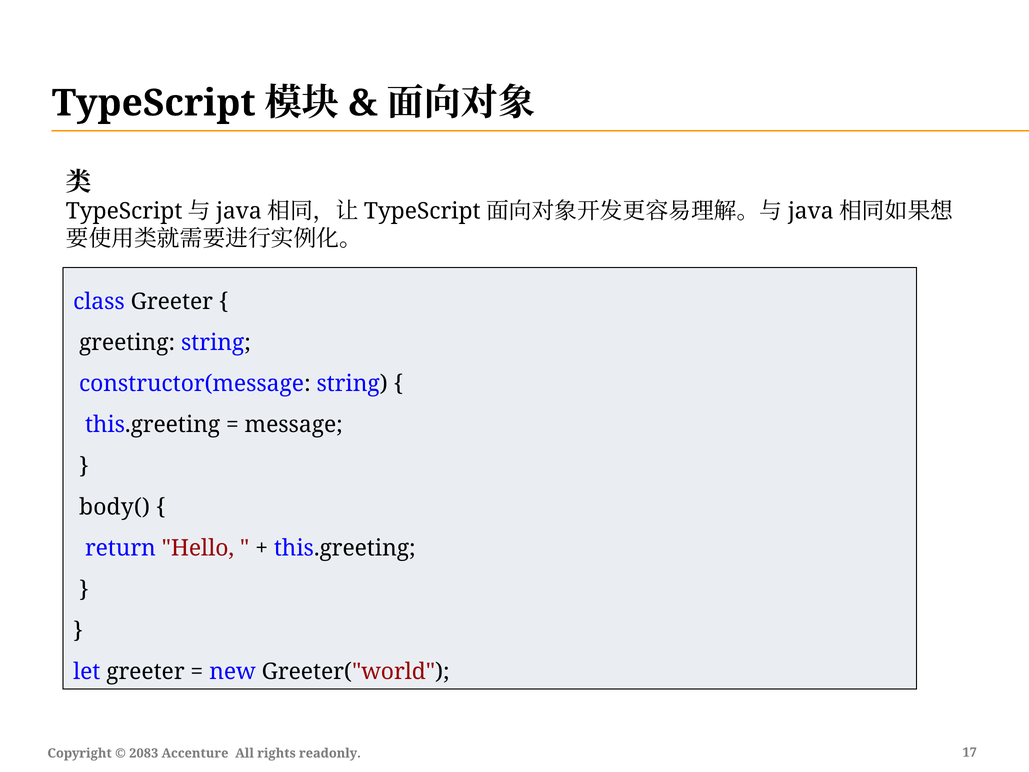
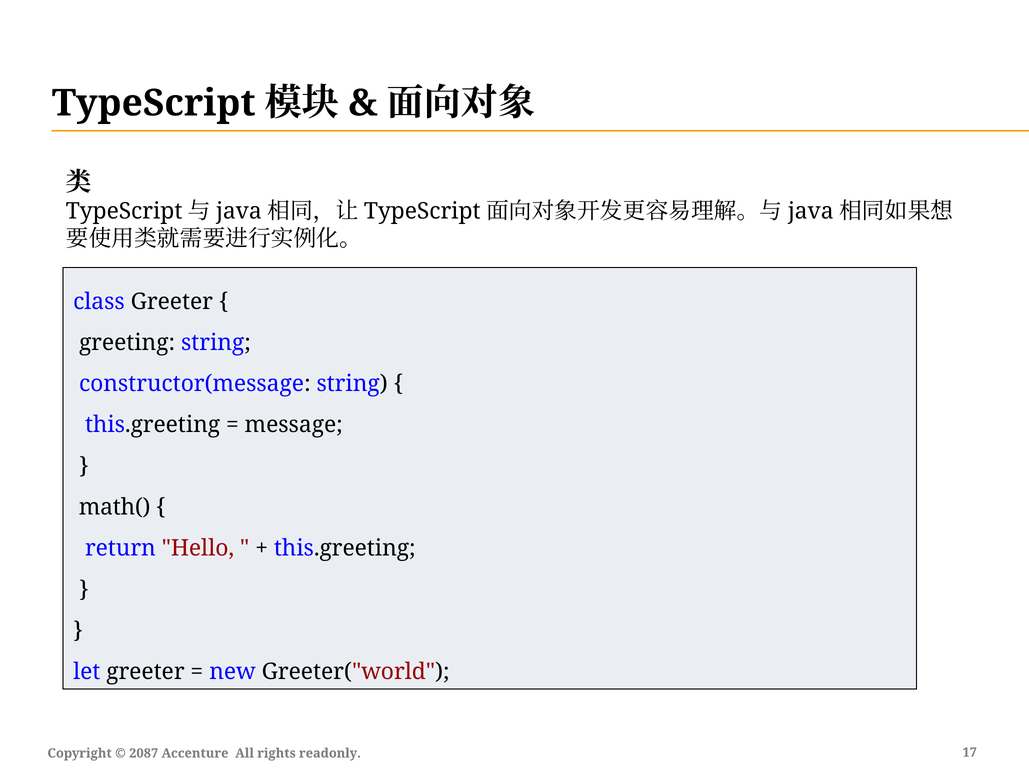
body(: body( -> math( (115, 507)
2083: 2083 -> 2087 (144, 753)
